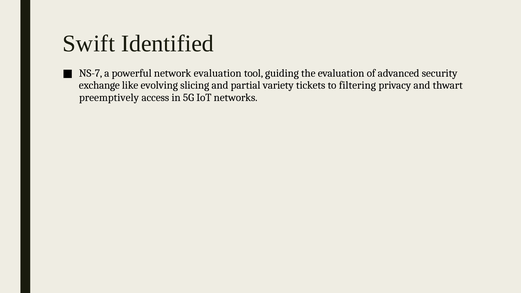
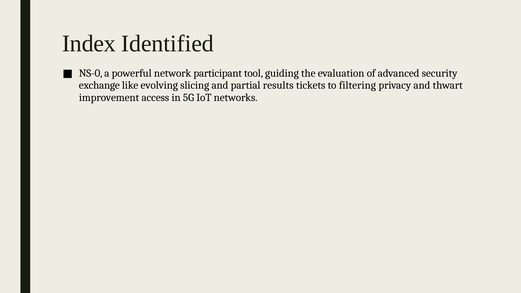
Swift: Swift -> Index (89, 44)
NS-7: NS-7 -> NS-0 (91, 73)
network evaluation: evaluation -> participant (218, 73)
variety: variety -> results (278, 85)
preemptively: preemptively -> improvement (109, 98)
